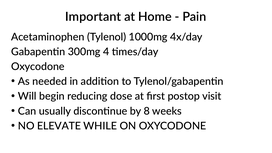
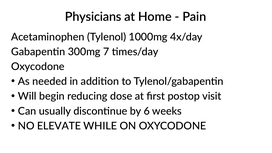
Important: Important -> Physicians (93, 17)
4: 4 -> 7 (106, 52)
8: 8 -> 6 (147, 111)
